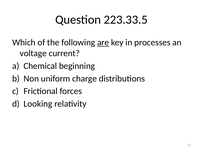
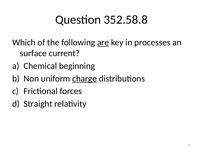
223.33.5: 223.33.5 -> 352.58.8 (126, 20)
voltage: voltage -> surface (33, 53)
charge underline: none -> present (85, 79)
Looking: Looking -> Straight (38, 104)
